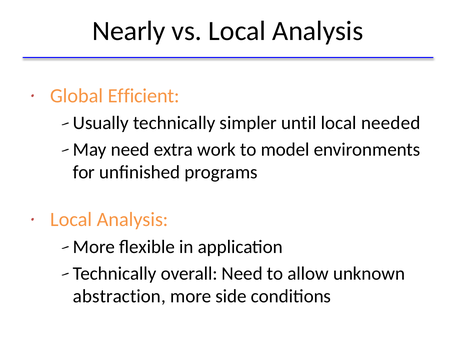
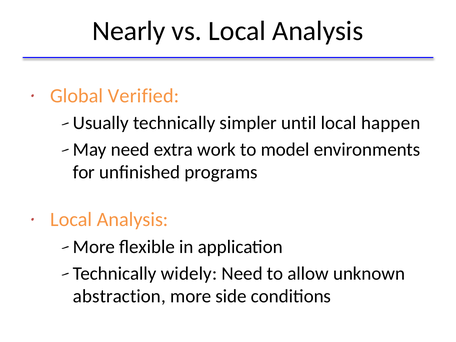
Efficient: Efficient -> Verified (144, 96)
needed: needed -> happen (391, 123)
overall: overall -> widely (189, 273)
